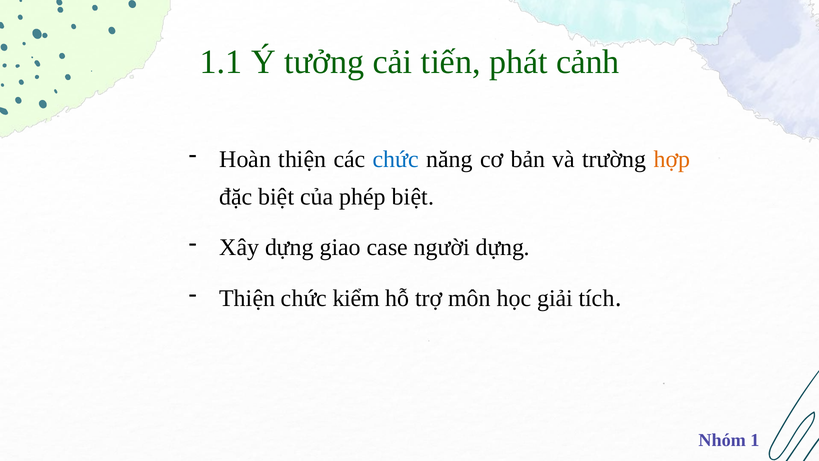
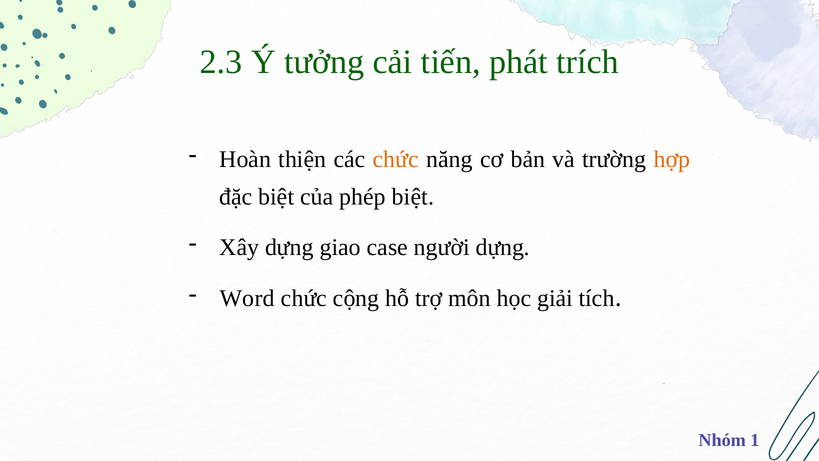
1.1: 1.1 -> 2.3 (221, 62)
cảnh: cảnh -> trích (588, 62)
chức colour: blue -> orange (396, 159)
Thiện: Thiện -> Word (247, 298)
kiểm: kiểm -> cộng (356, 298)
